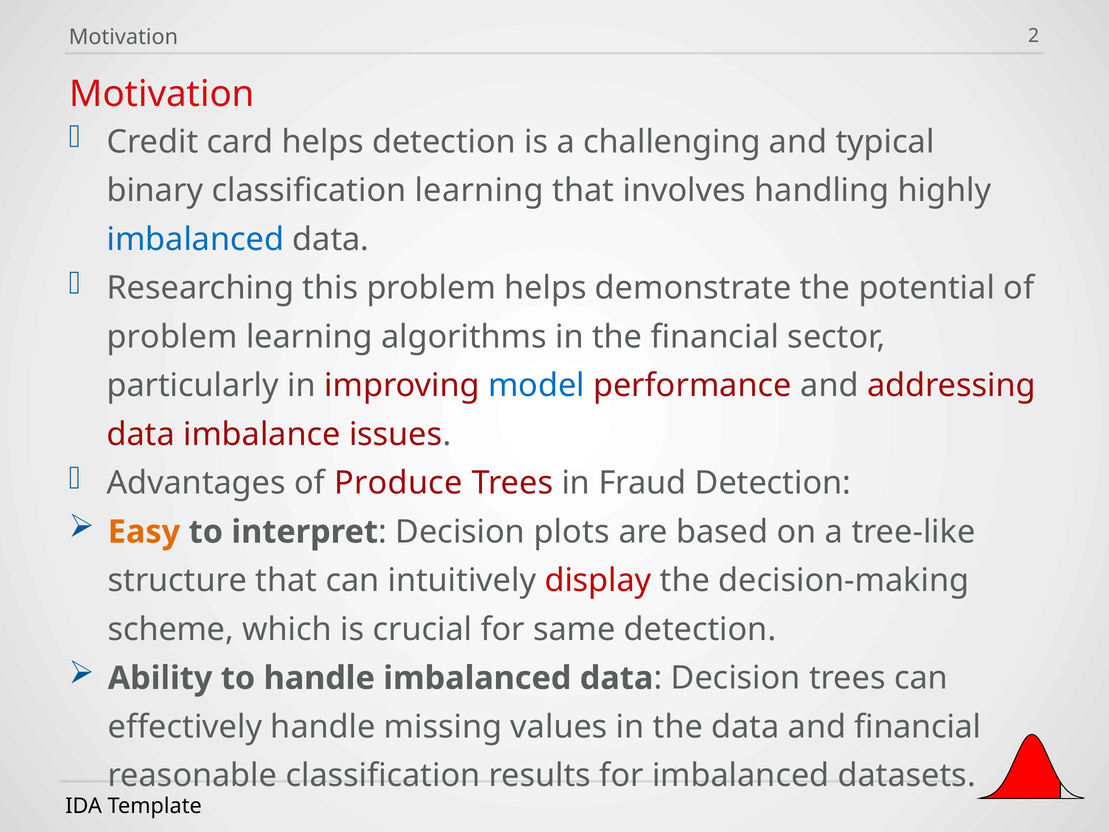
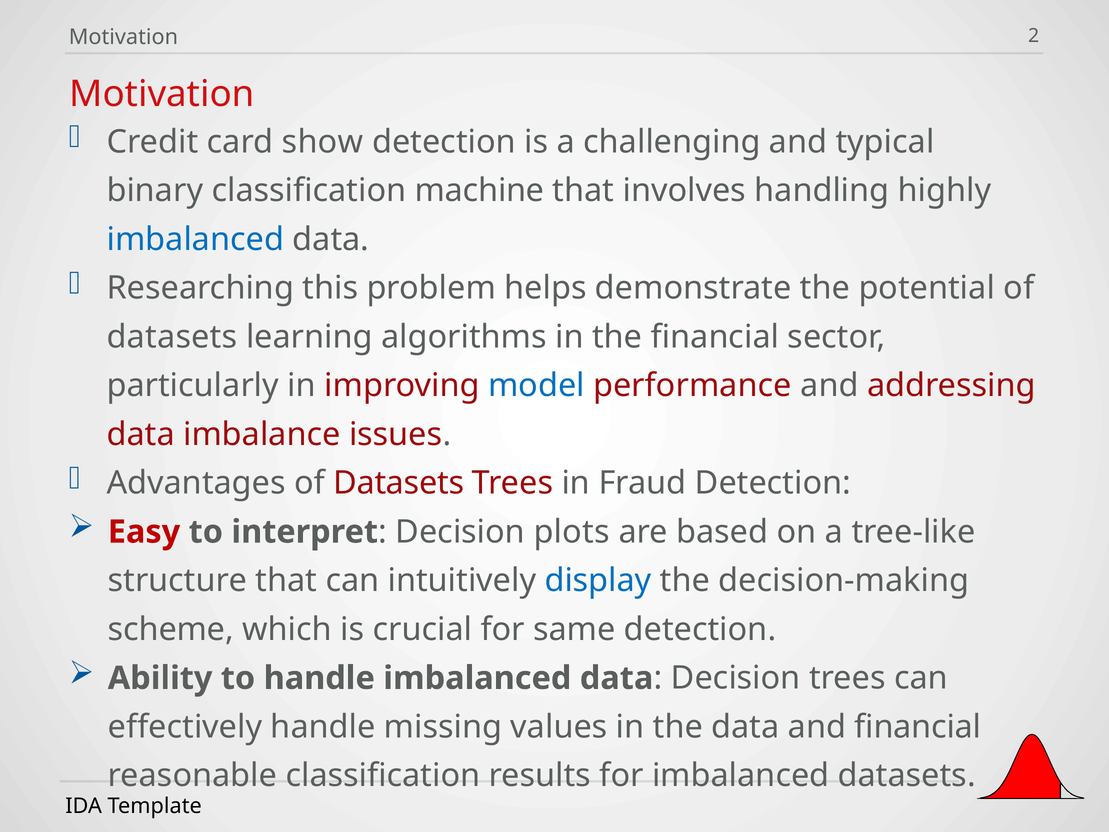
card helps: helps -> show (323, 142)
classification learning: learning -> machine (480, 190)
problem: problem -> datasets (172, 337)
Advantages of Produce: Produce -> Datasets (399, 483)
Easy colour: orange -> red (144, 532)
display colour: red -> blue (598, 580)
